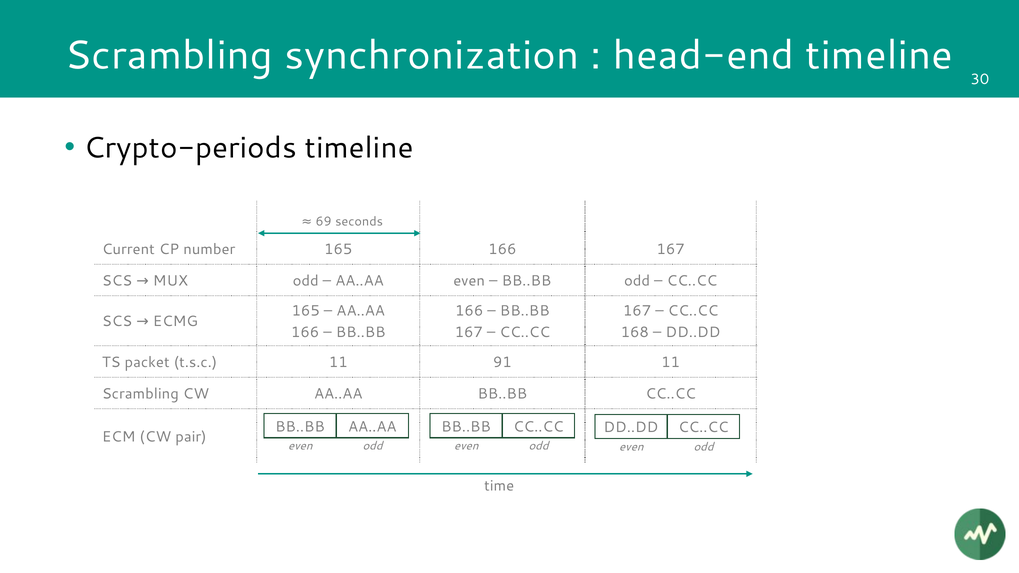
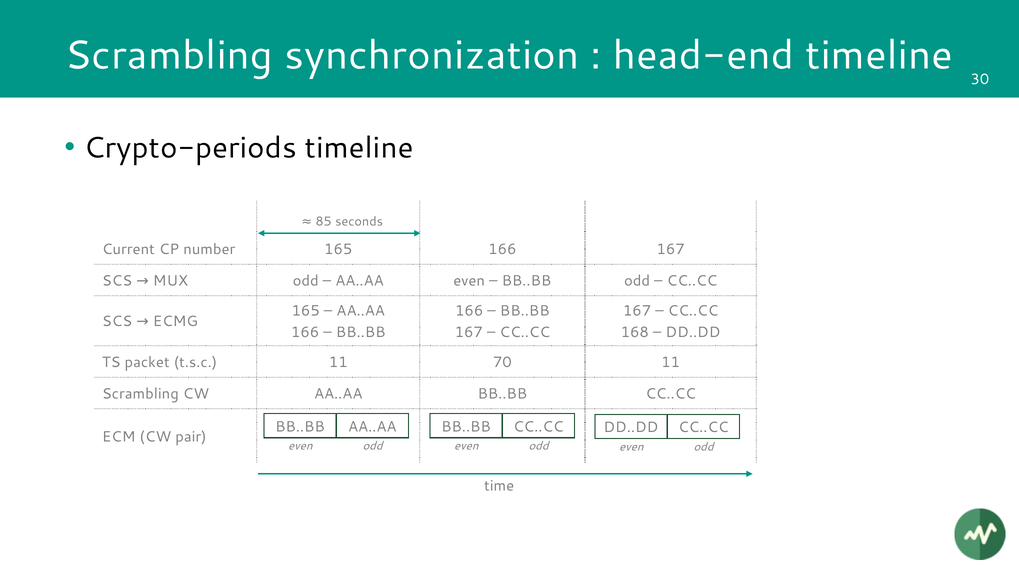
69: 69 -> 85 (324, 221)
91: 91 -> 70 (502, 362)
